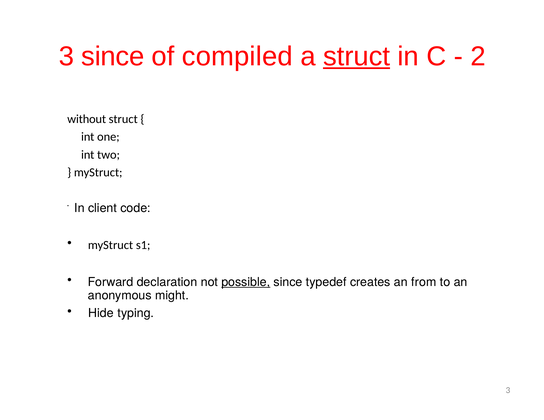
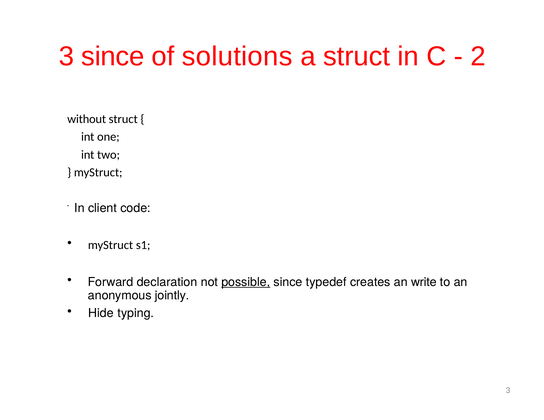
compiled: compiled -> solutions (237, 57)
struct underline: present -> none (357, 57)
from: from -> write (424, 282)
might: might -> jointly (172, 296)
